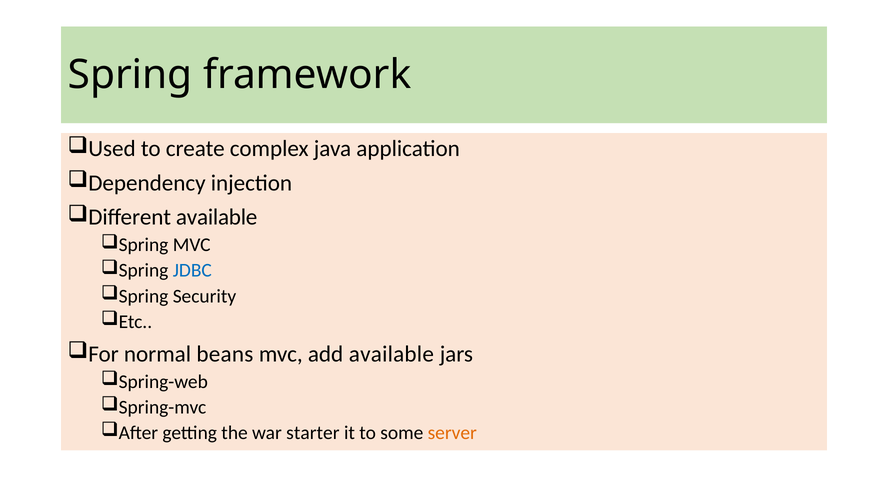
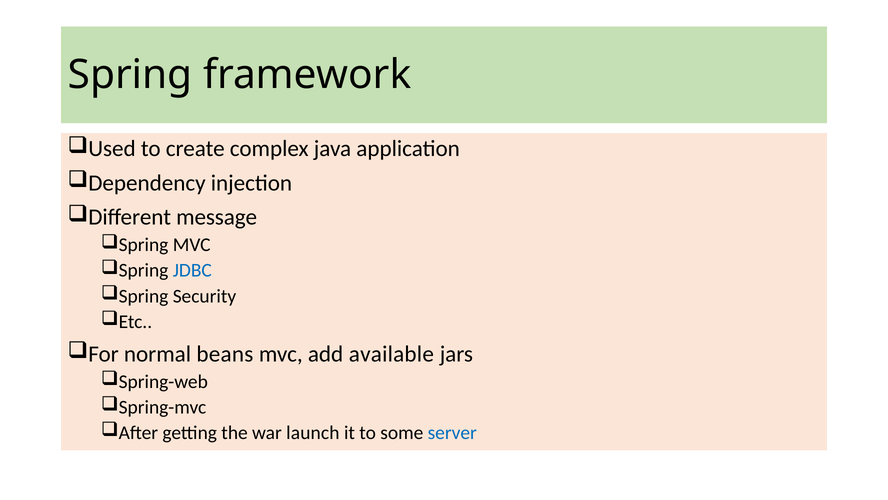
Different available: available -> message (217, 217)
starter: starter -> launch (313, 432)
server colour: orange -> blue (452, 432)
